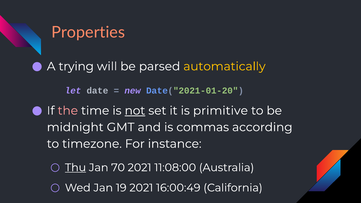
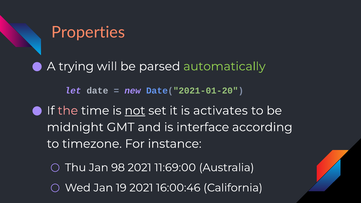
automatically colour: yellow -> light green (224, 66)
primitive: primitive -> activates (220, 111)
commas: commas -> interface (203, 127)
Thu underline: present -> none (75, 168)
70: 70 -> 98 (118, 168)
11:08:00: 11:08:00 -> 11:69:00 (175, 168)
16:00:49: 16:00:49 -> 16:00:46 (178, 188)
